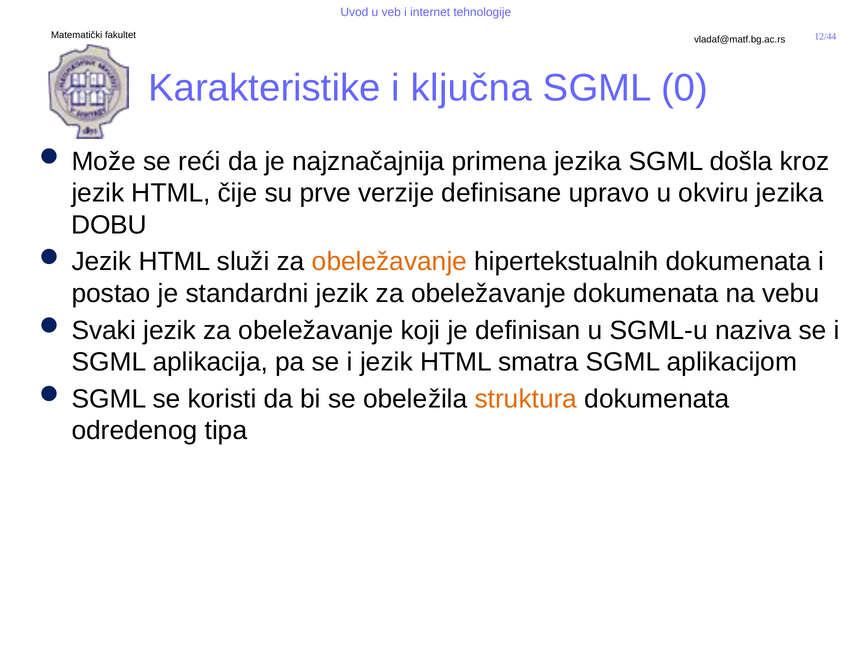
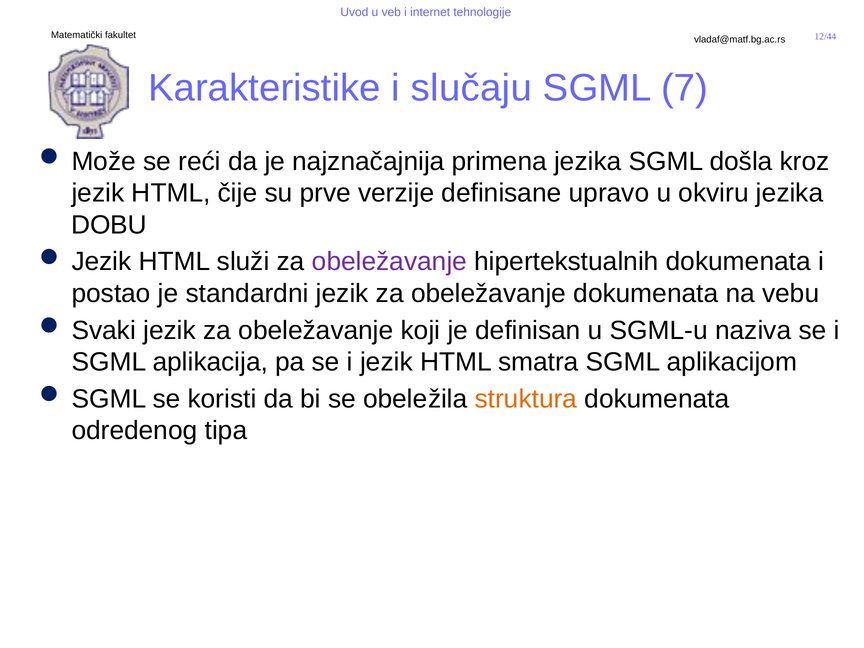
ključna: ključna -> slučaju (471, 88)
0: 0 -> 7 (684, 88)
obeležavanje colour: orange -> purple (389, 262)
